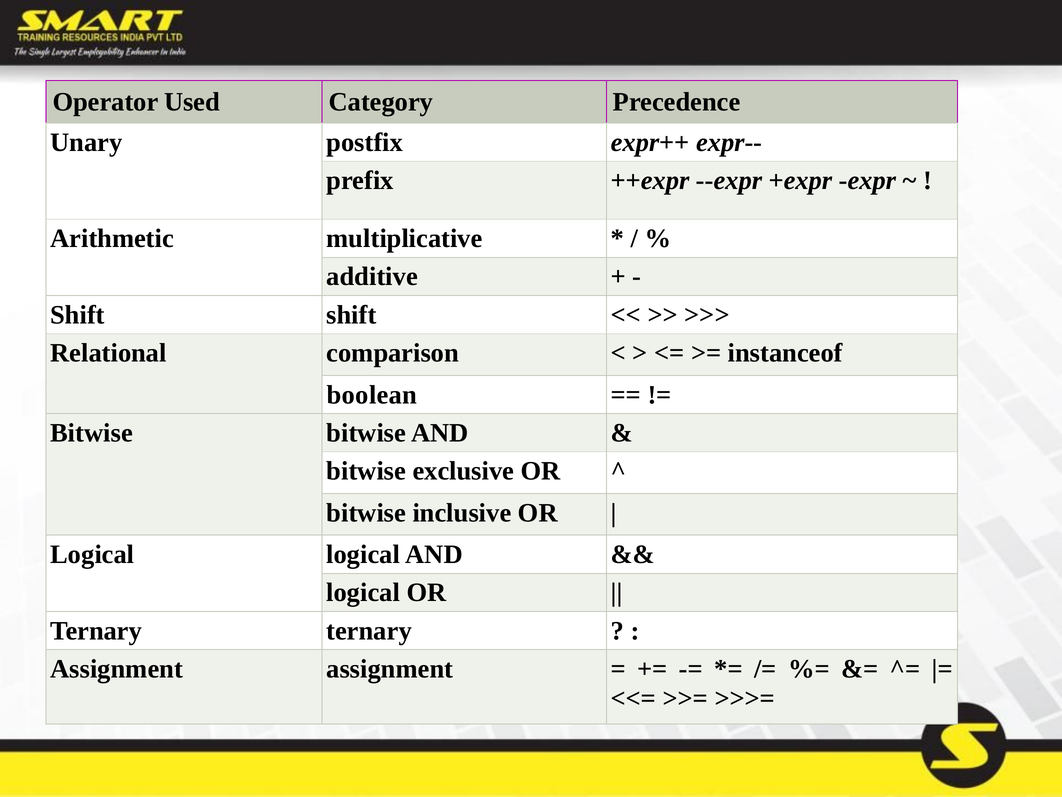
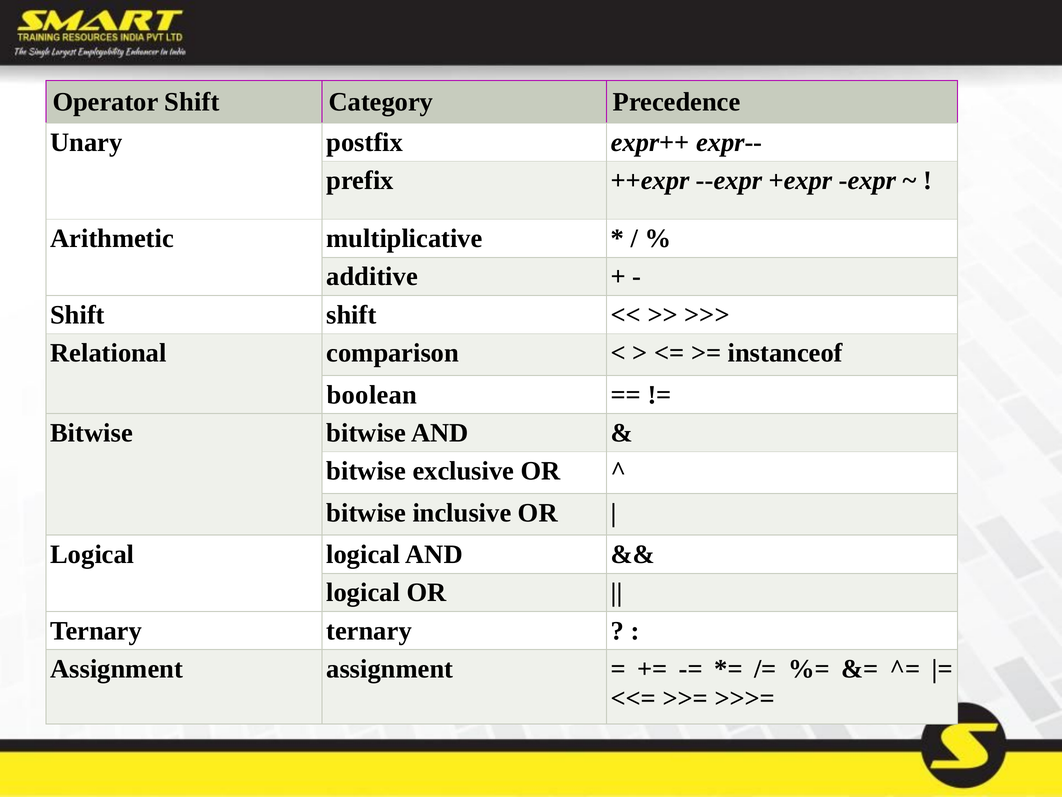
Operator Used: Used -> Shift (192, 102)
